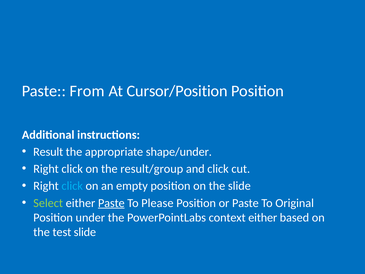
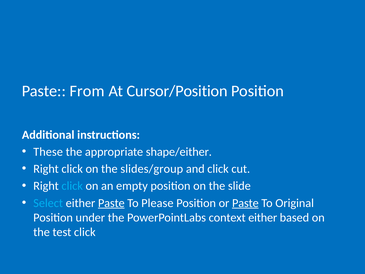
Result: Result -> These (48, 152)
shape/under: shape/under -> shape/either (179, 152)
result/group: result/group -> slides/group (152, 169)
Select colour: light green -> light blue (48, 203)
Paste underline: none -> present (245, 203)
test slide: slide -> click (85, 232)
